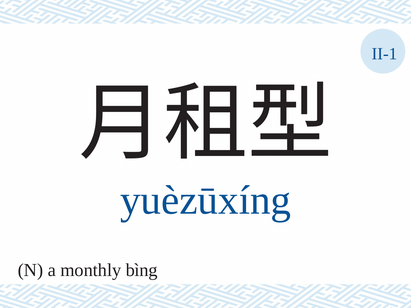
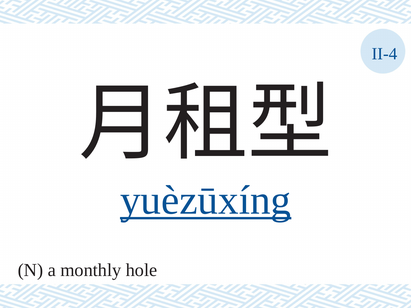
II-1: II-1 -> II-4 (384, 54)
yuèzūxíng underline: none -> present (206, 201)
bìng: bìng -> hole (142, 270)
